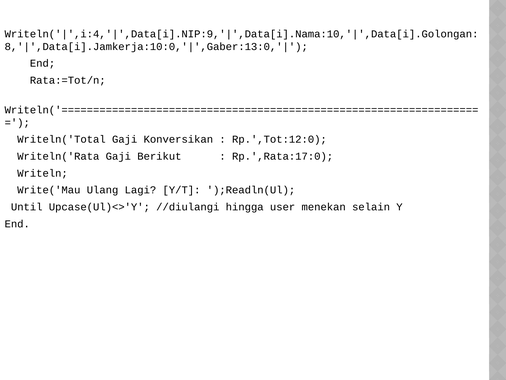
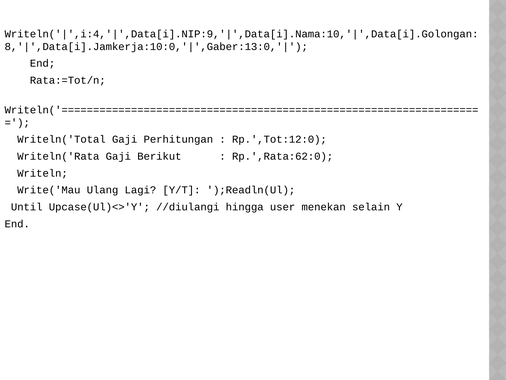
Konversikan: Konversikan -> Perhitungan (178, 139)
Rp.',Rata:17:0: Rp.',Rata:17:0 -> Rp.',Rata:62:0 (283, 156)
